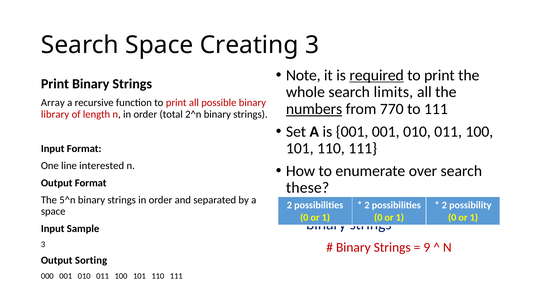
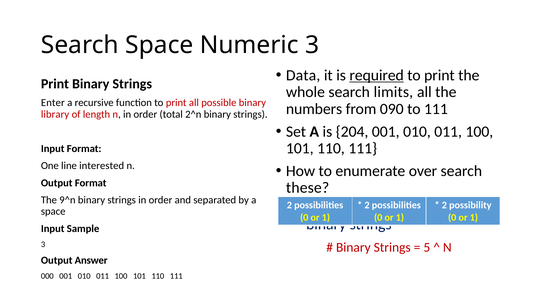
Creating: Creating -> Numeric (249, 45)
Note: Note -> Data (303, 75)
Array: Array -> Enter (53, 103)
numbers underline: present -> none (314, 109)
770: 770 -> 090 (392, 109)
is 001: 001 -> 204 (352, 132)
5^n: 5^n -> 9^n (67, 200)
9: 9 -> 5 (427, 247)
Sorting: Sorting -> Answer (91, 260)
